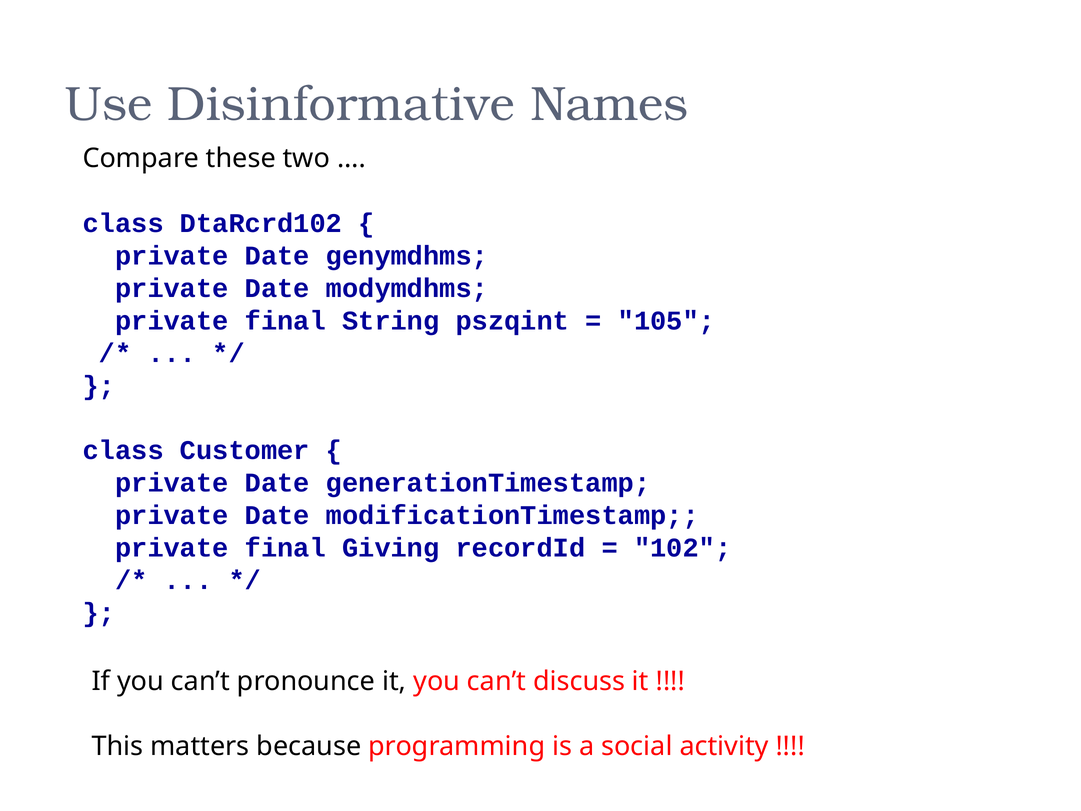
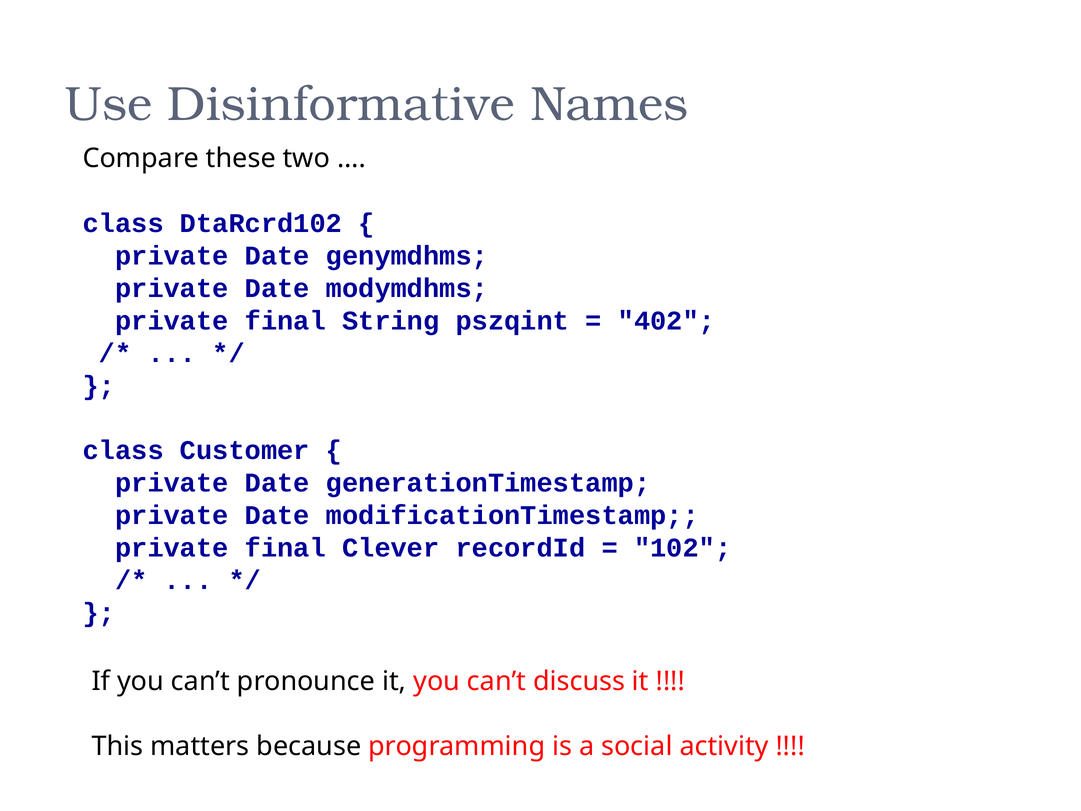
105: 105 -> 402 (666, 321)
Giving: Giving -> Clever (391, 548)
